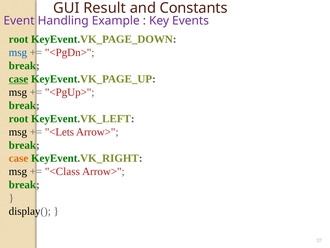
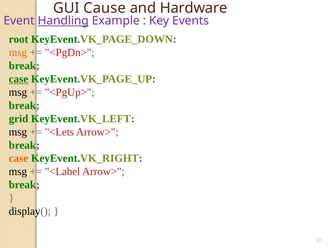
Result: Result -> Cause (105, 8)
Constants: Constants -> Hardware (194, 8)
Handling underline: none -> present (63, 21)
msg colour: blue -> orange (18, 52)
root: root -> grid (19, 118)
<Class: <Class -> <Label (63, 171)
